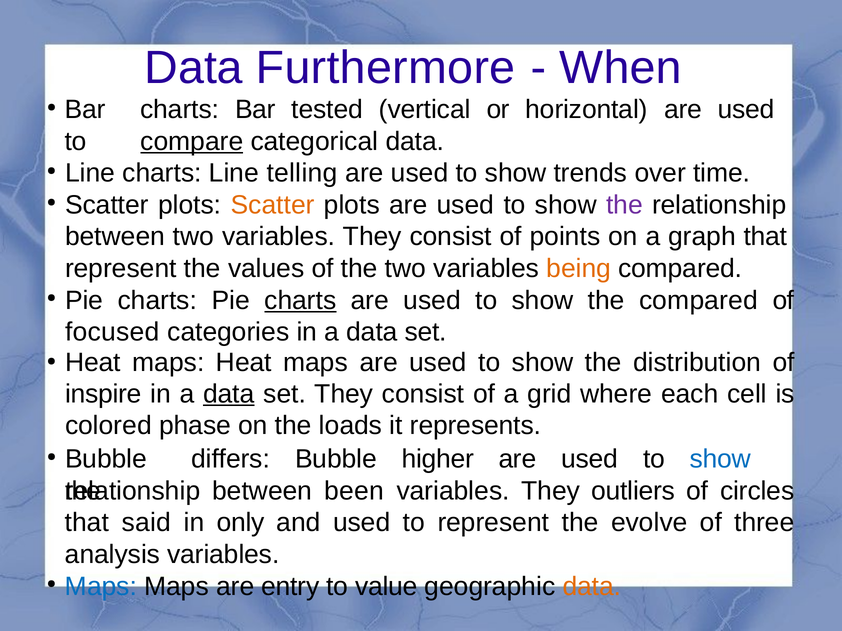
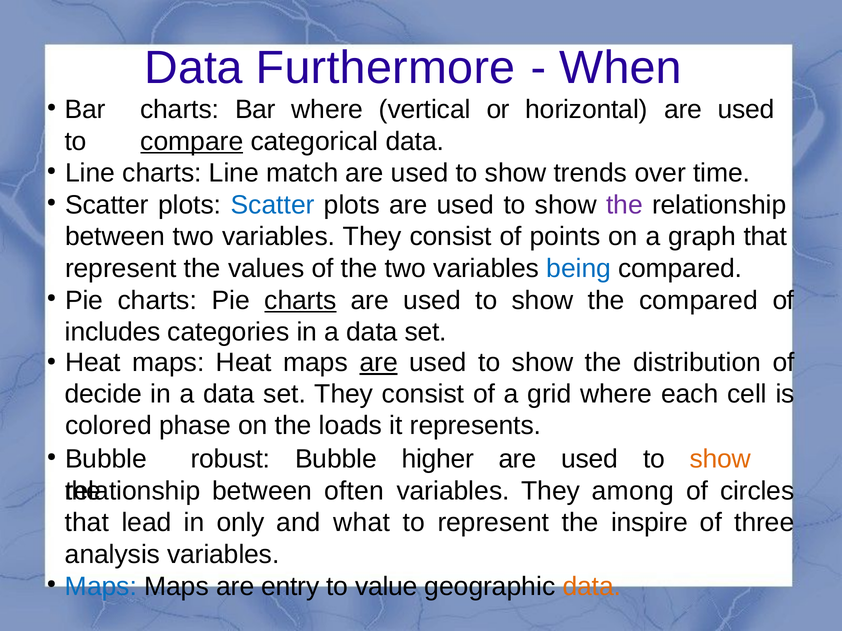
Bar tested: tested -> where (327, 110)
telling: telling -> match (302, 173)
Scatter colour: orange -> blue (273, 205)
being colour: orange -> blue (579, 269)
focused: focused -> includes (113, 332)
are underline: none -> present (379, 363)
inspire: inspire -> decide (103, 394)
data underline: present -> none (229, 394)
differs: differs -> robust (231, 460)
show colour: blue -> orange (720, 460)
been: been -> often (354, 491)
outliers: outliers -> among (633, 491)
said: said -> lead (146, 523)
and used: used -> what (362, 523)
evolve: evolve -> inspire (649, 523)
